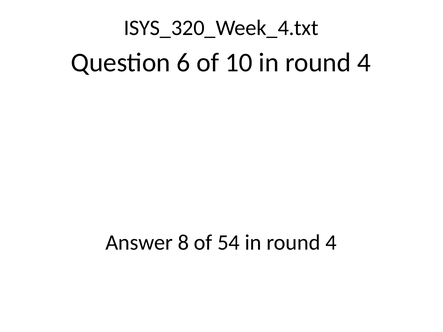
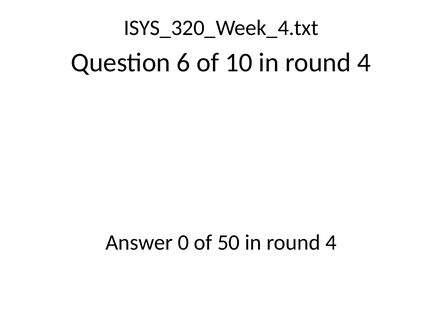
8: 8 -> 0 (183, 243)
54: 54 -> 50 (229, 243)
